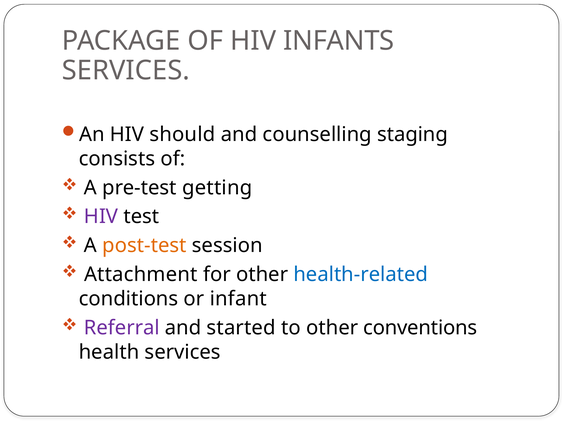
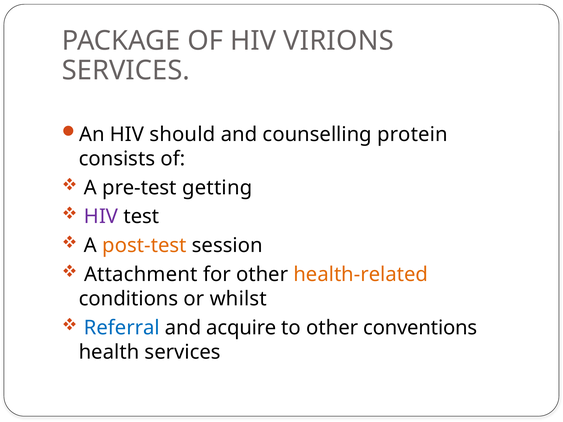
INFANTS: INFANTS -> VIRIONS (339, 41)
staging: staging -> protein (412, 134)
health-related colour: blue -> orange (361, 275)
infant: infant -> whilst (238, 299)
Referral colour: purple -> blue (122, 328)
started: started -> acquire (241, 328)
